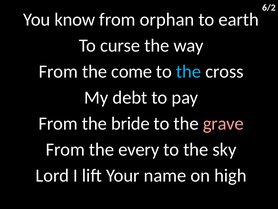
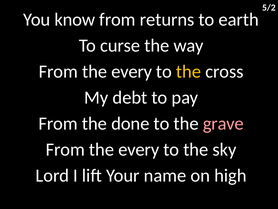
6/2: 6/2 -> 5/2 (269, 8)
orphan: orphan -> returns (167, 20)
come: come -> every (132, 71)
the colour: light blue -> yellow (189, 71)
bride: bride -> done (130, 123)
